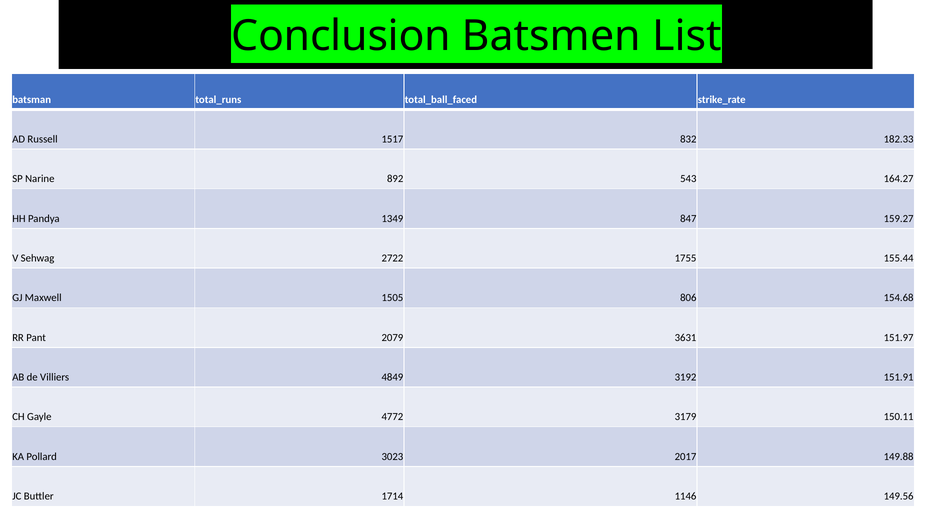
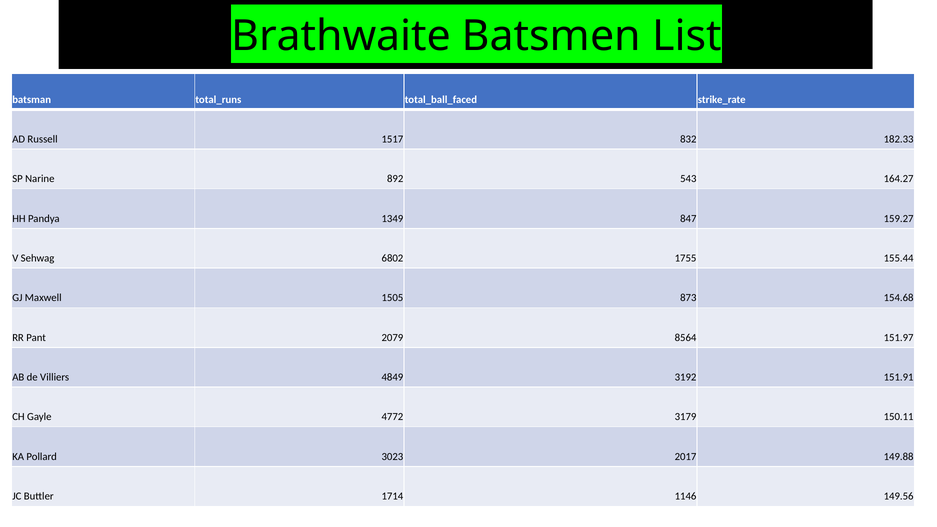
Conclusion: Conclusion -> Brathwaite (341, 36)
2722: 2722 -> 6802 (392, 258)
806: 806 -> 873 (688, 298)
3631: 3631 -> 8564 (686, 338)
